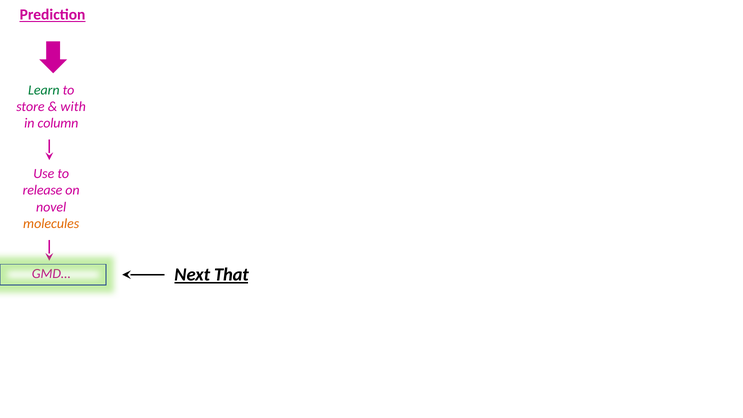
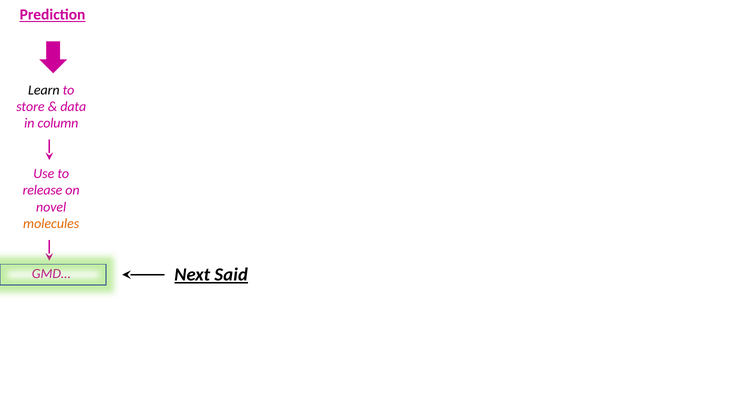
Learn colour: green -> black (44, 90)
with: with -> data (73, 107)
That: That -> Said (231, 275)
